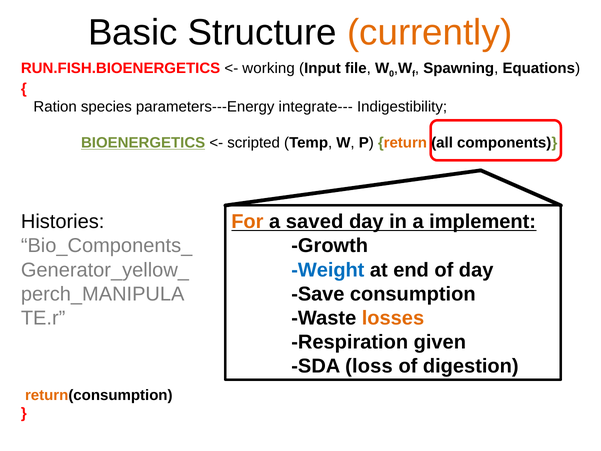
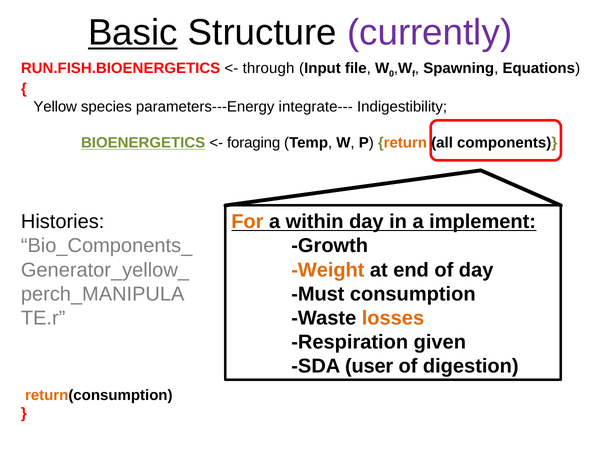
Basic underline: none -> present (133, 33)
currently colour: orange -> purple (430, 33)
working: working -> through (269, 68)
Ration: Ration -> Yellow (55, 107)
scripted: scripted -> foraging (254, 143)
saved: saved -> within (315, 222)
Weight colour: blue -> orange (328, 270)
Save: Save -> Must (318, 294)
loss: loss -> user (369, 366)
